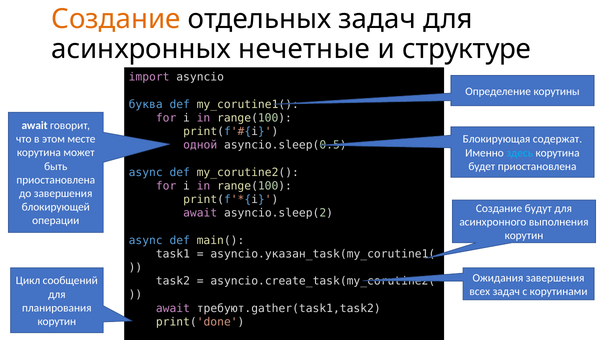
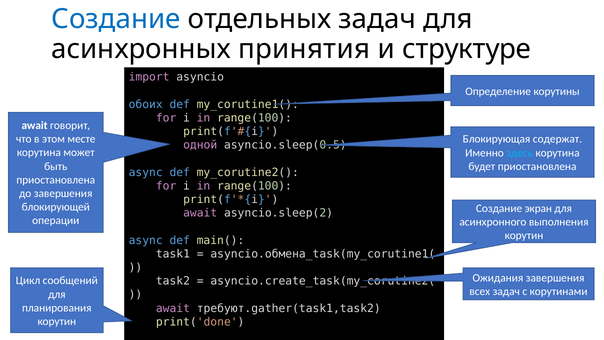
Создание colour: orange -> blue (116, 19)
нечетные: нечетные -> принятия (304, 49)
буква: буква -> обоих (146, 104)
будут: будут -> экран (538, 208)
asyncio.указан_task(my_corutine1(: asyncio.указан_task(my_corutine1( -> asyncio.обмена_task(my_corutine1( (323, 254)
